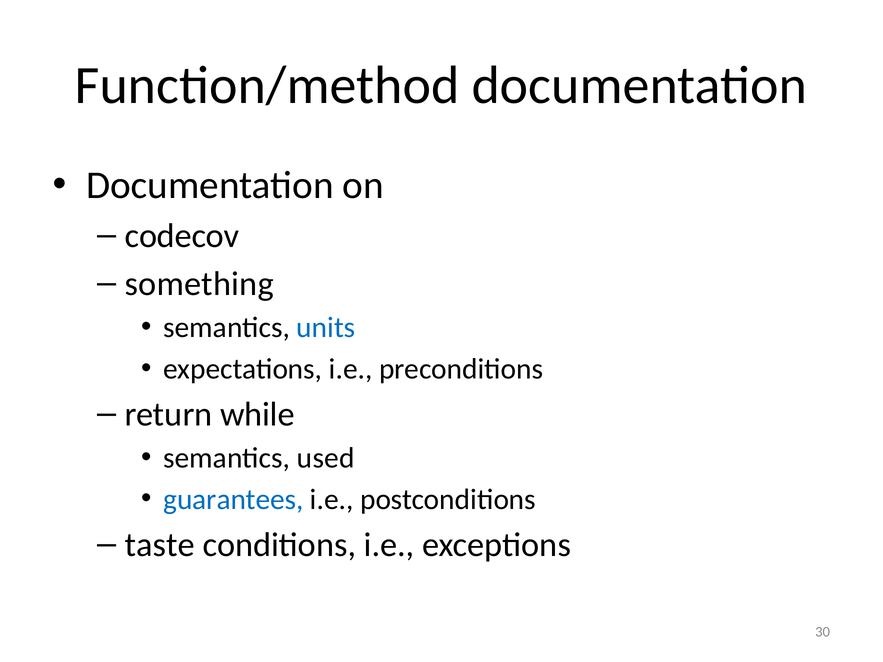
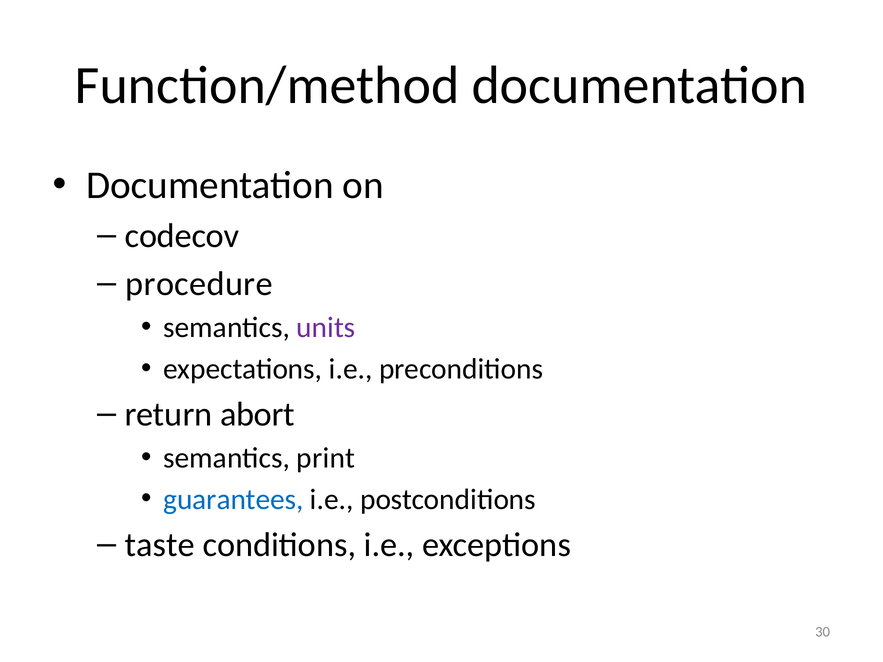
something: something -> procedure (199, 284)
units colour: blue -> purple (326, 328)
while: while -> abort (257, 415)
used: used -> print (326, 458)
